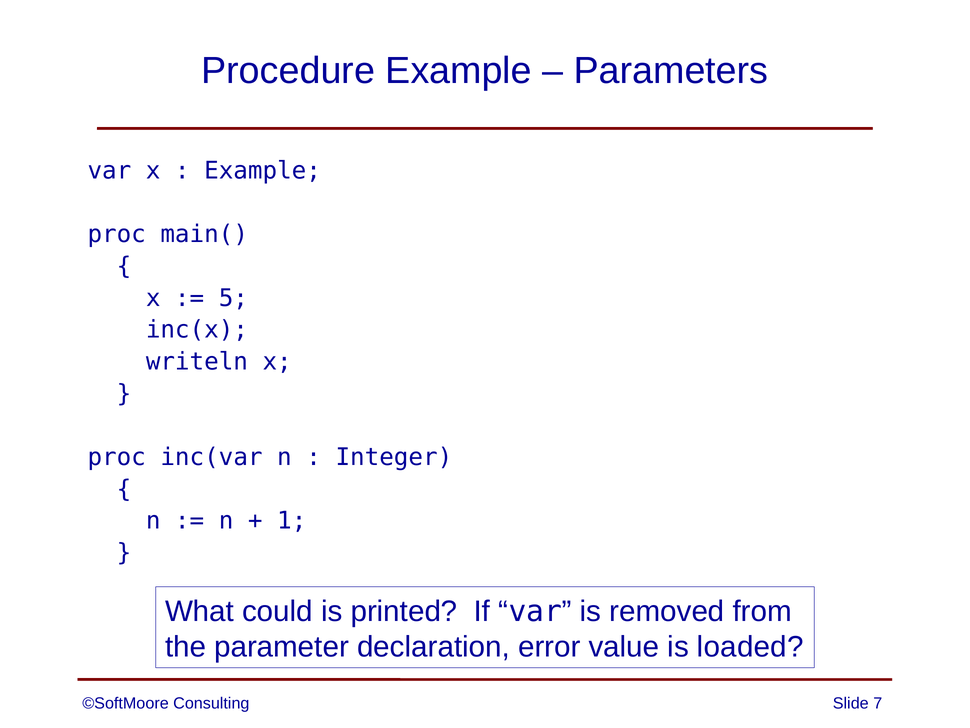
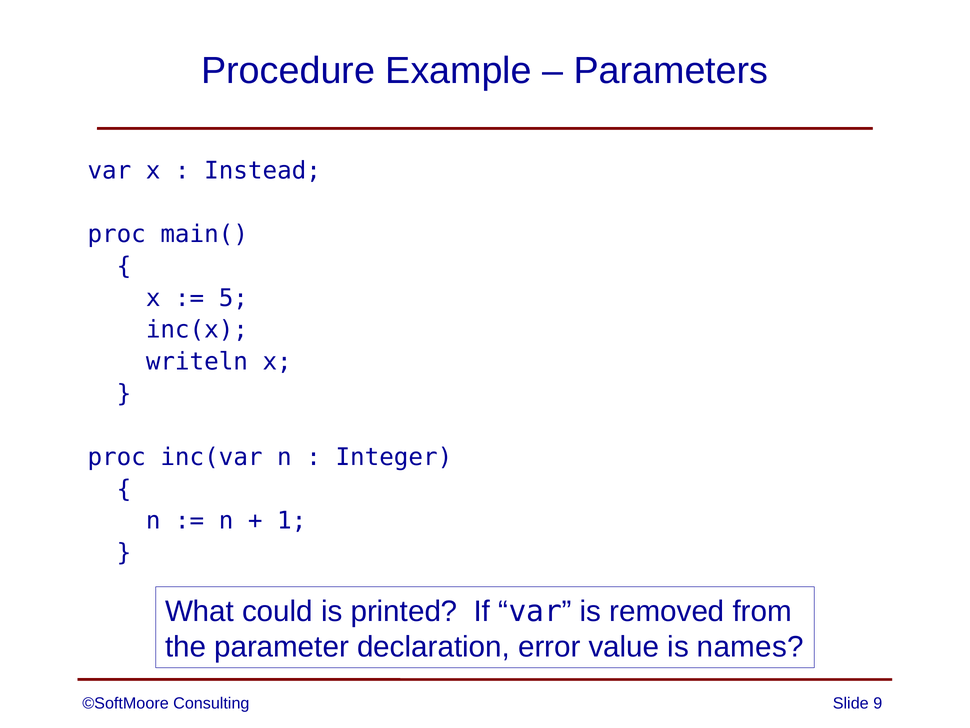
Example: Example -> Instead (263, 171)
loaded: loaded -> names (750, 647)
7: 7 -> 9 (878, 703)
